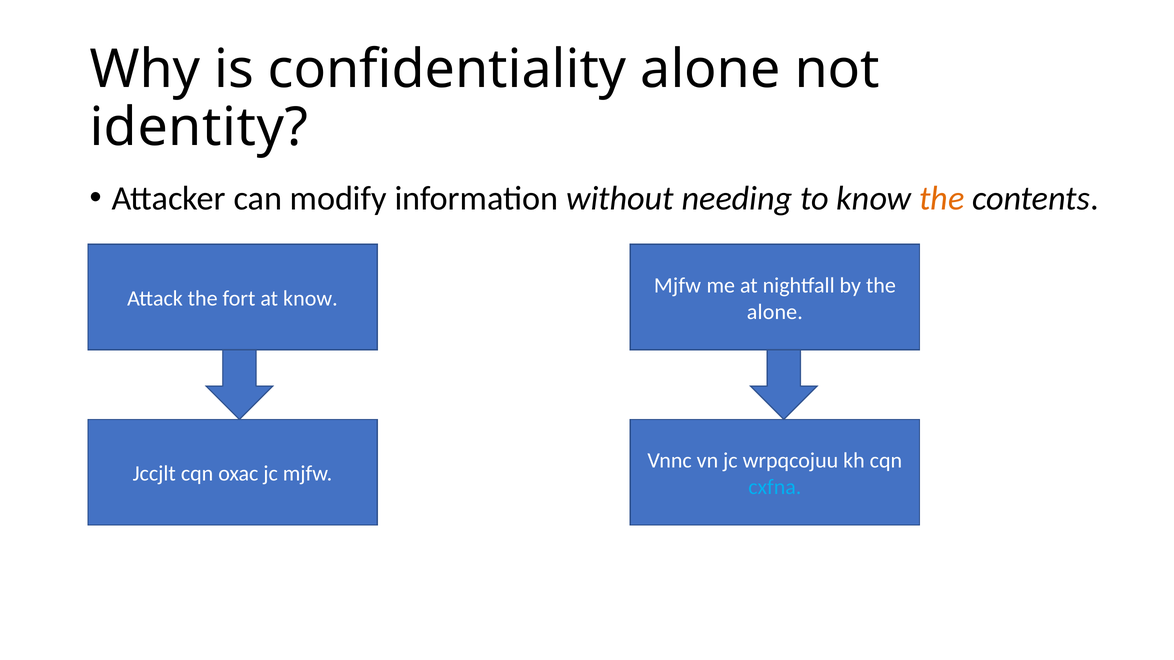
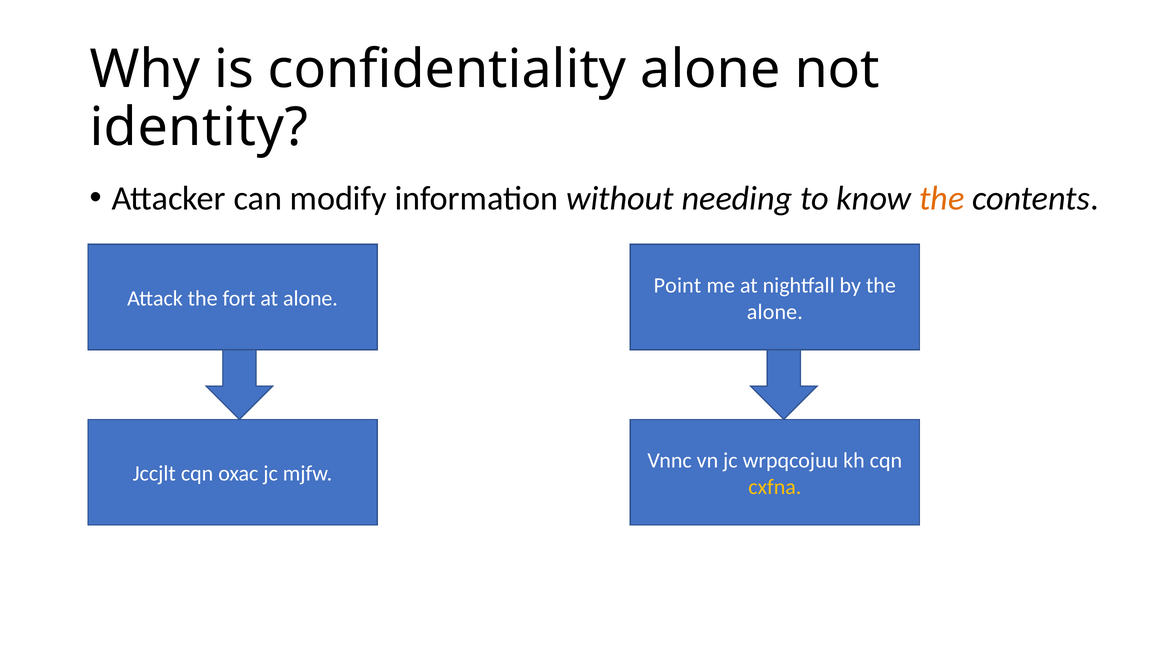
Mjfw: Mjfw -> Point (678, 286)
at know: know -> alone (310, 299)
cxfna colour: light blue -> yellow (775, 487)
